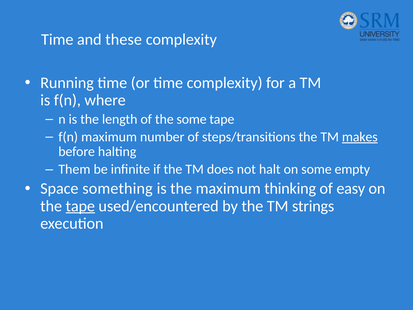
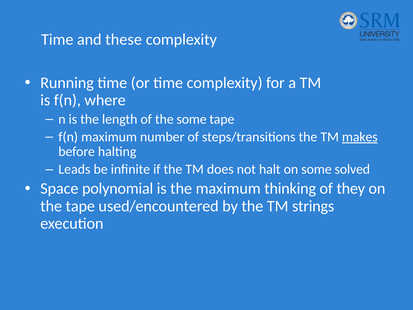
Them: Them -> Leads (74, 169)
empty: empty -> solved (352, 169)
something: something -> polynomial (118, 189)
easy: easy -> they (351, 189)
tape underline: present -> none (80, 206)
